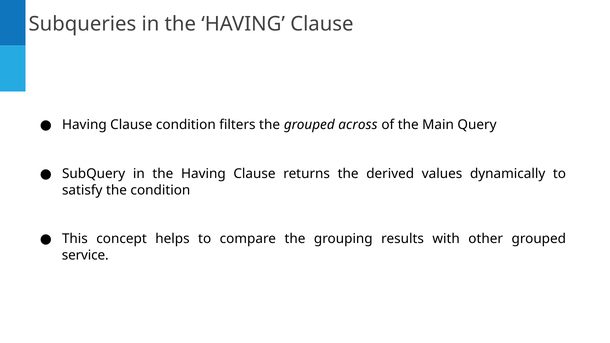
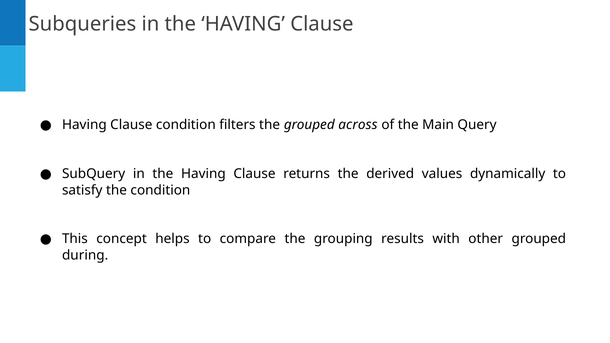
service: service -> during (85, 255)
